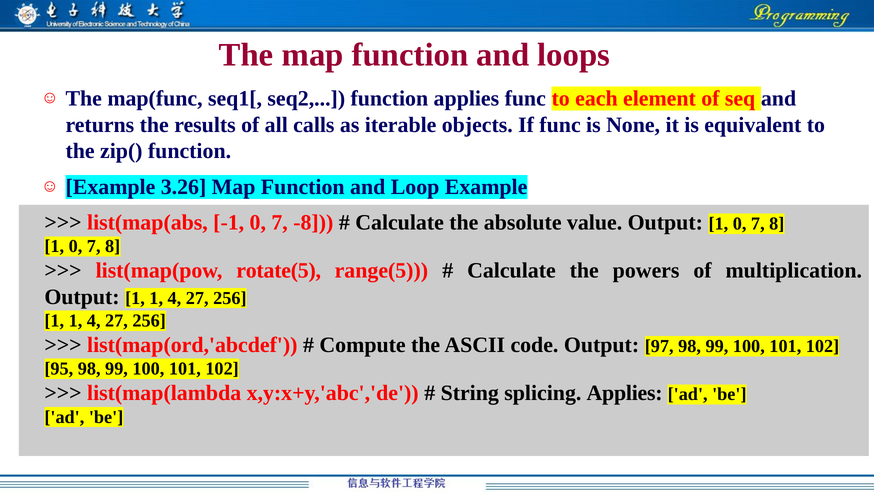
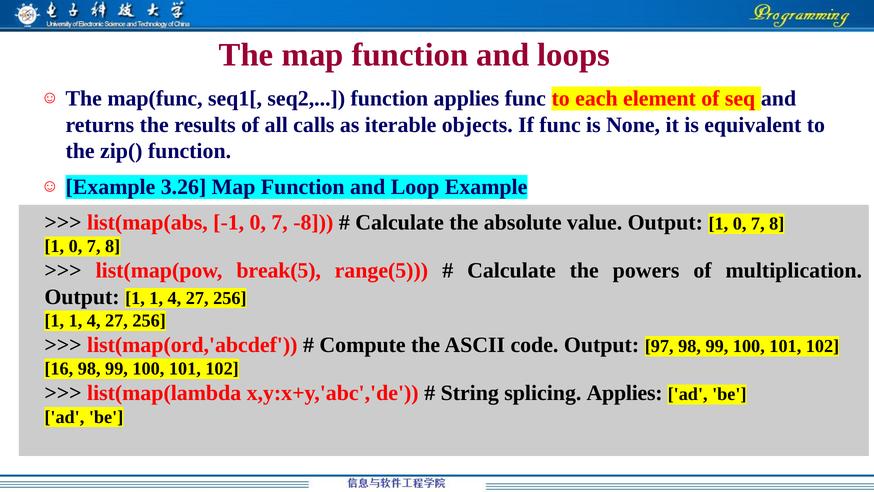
rotate(5: rotate(5 -> break(5 (279, 271)
95: 95 -> 16 (59, 369)
